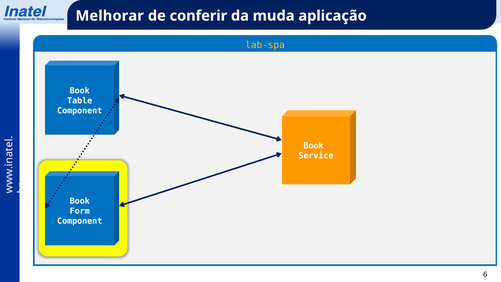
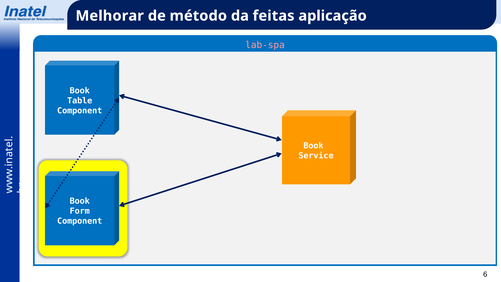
conferir: conferir -> método (198, 16)
muda: muda -> feitas (274, 16)
lab-spa colour: yellow -> pink (265, 45)
